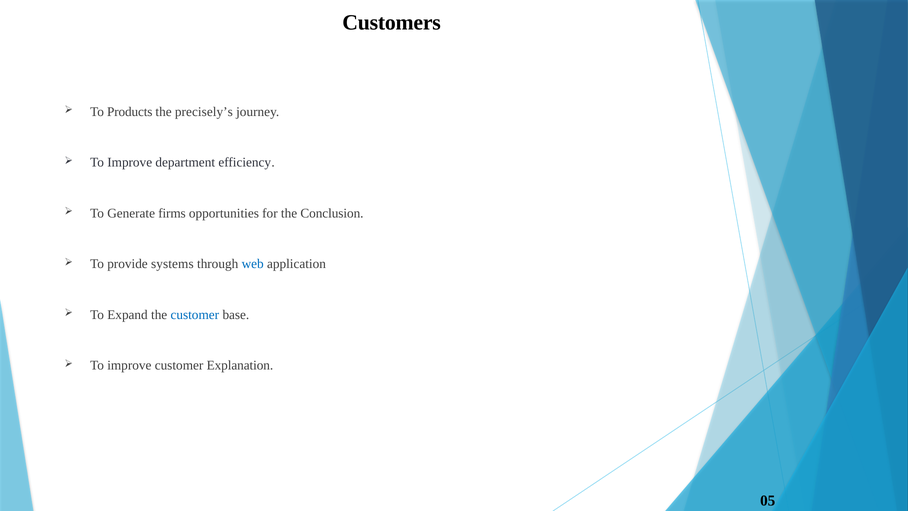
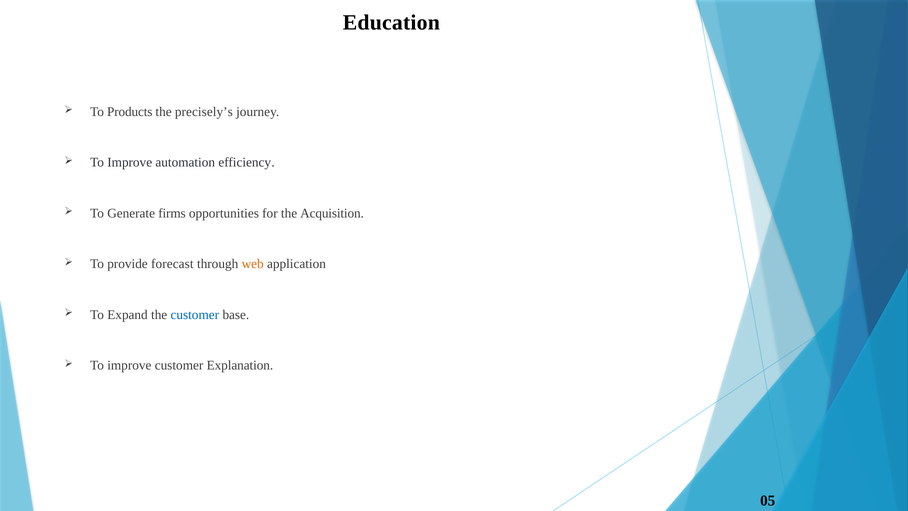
Customers: Customers -> Education (391, 22)
department: department -> automation (185, 162)
Conclusion: Conclusion -> Acquisition (332, 213)
systems: systems -> forecast (172, 264)
web colour: blue -> orange (253, 264)
